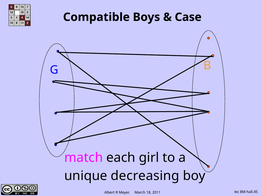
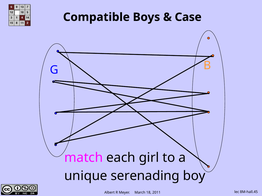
decreasing: decreasing -> serenading (145, 176)
